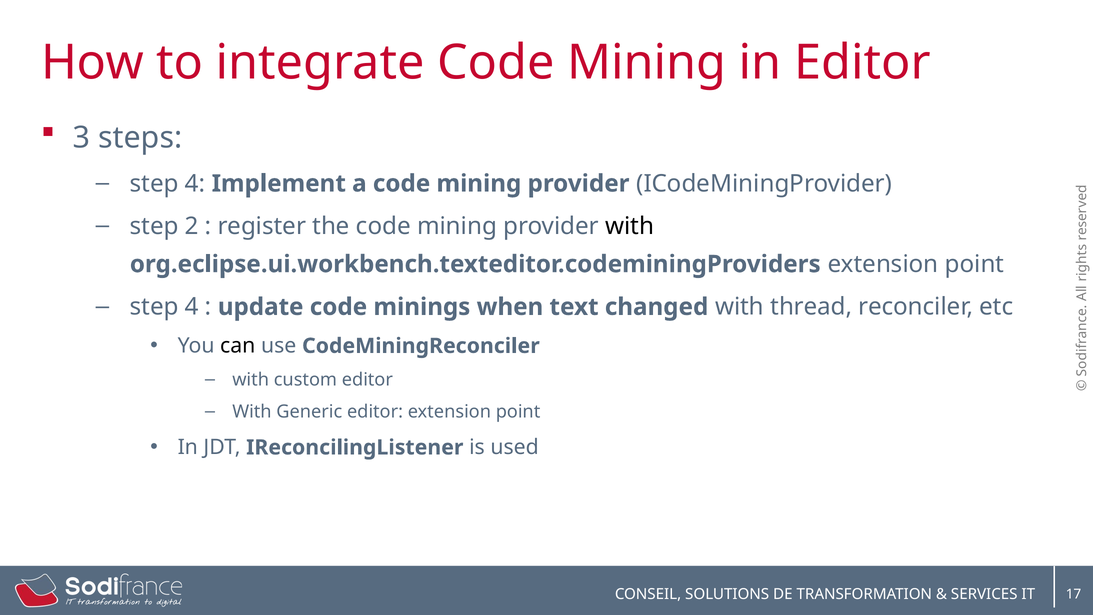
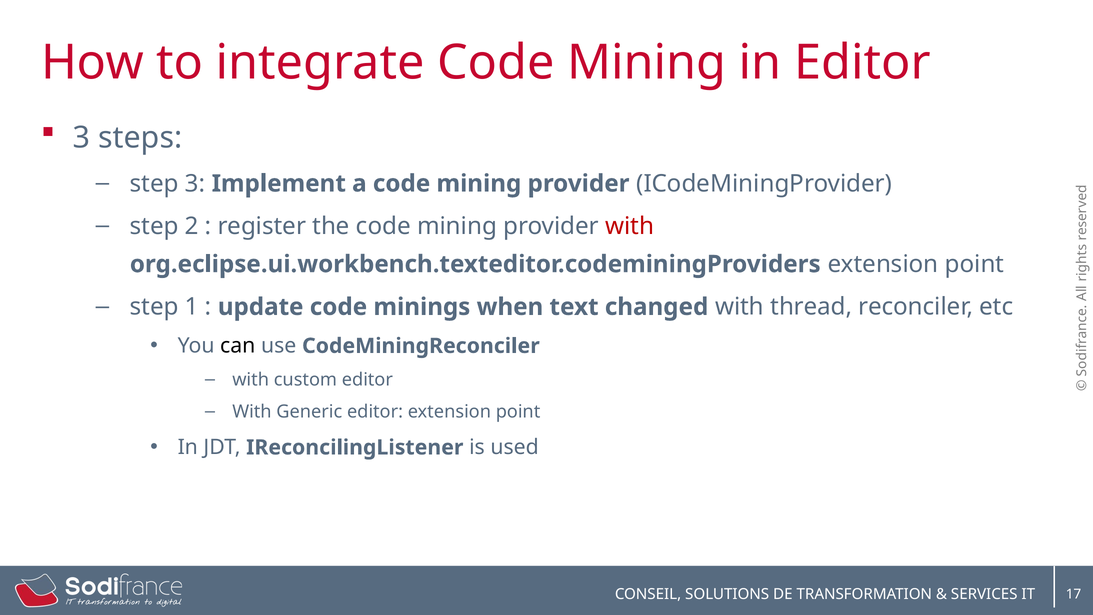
4: 4 -> 3 (195, 184)
with colour: black -> red (630, 226)
4: 4 -> 1 (192, 307)
